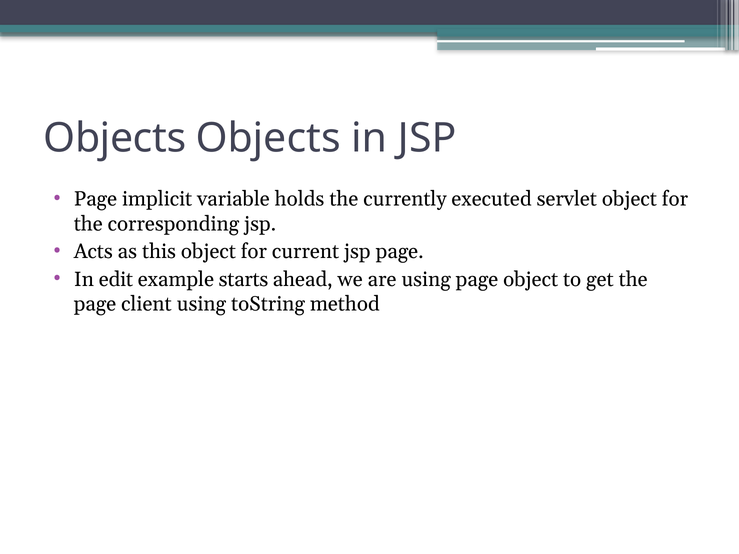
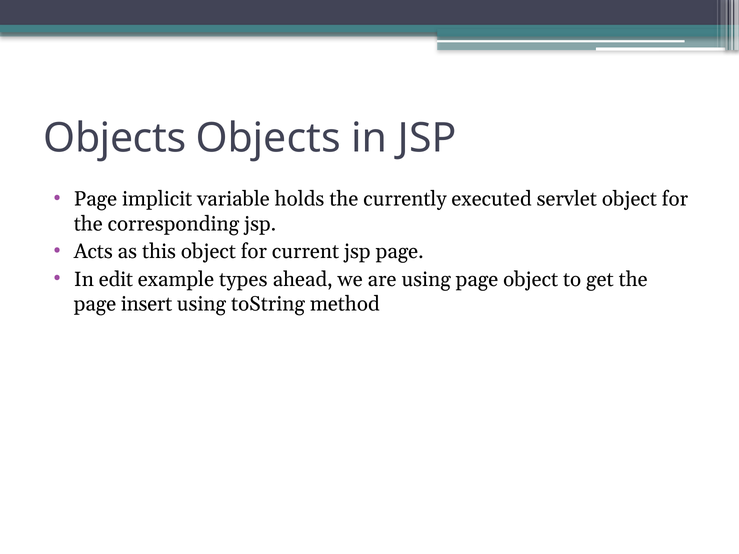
starts: starts -> types (243, 279)
client: client -> insert (147, 304)
